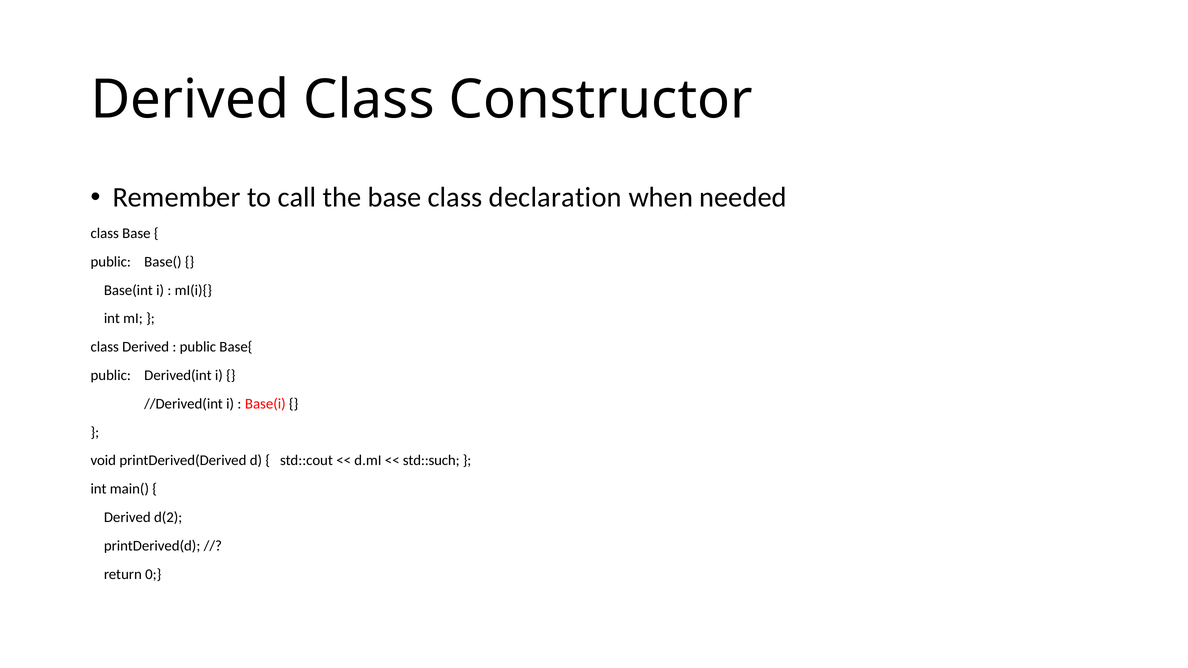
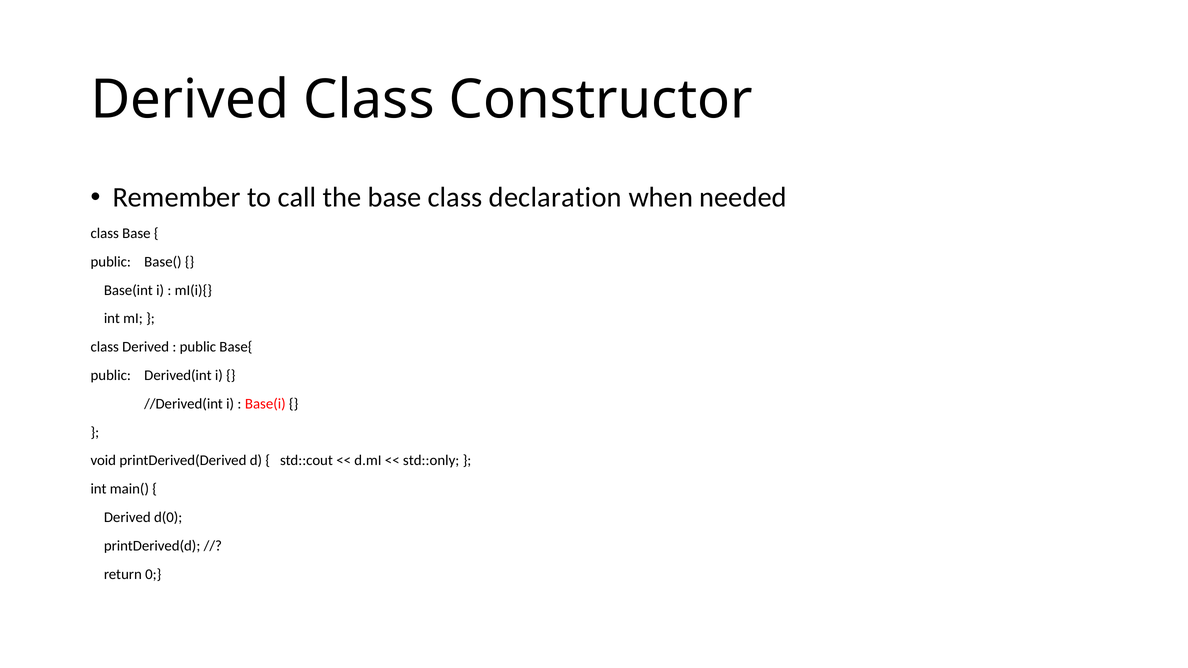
std::such: std::such -> std::only (431, 461)
d(2: d(2 -> d(0 (168, 518)
